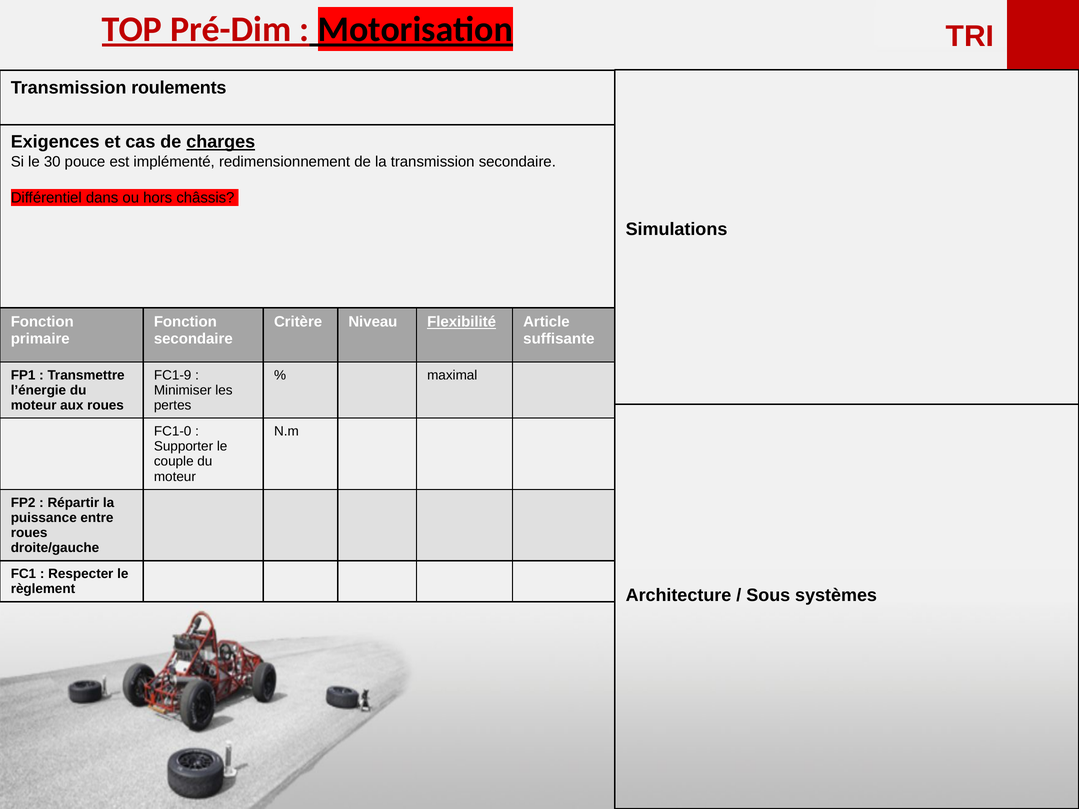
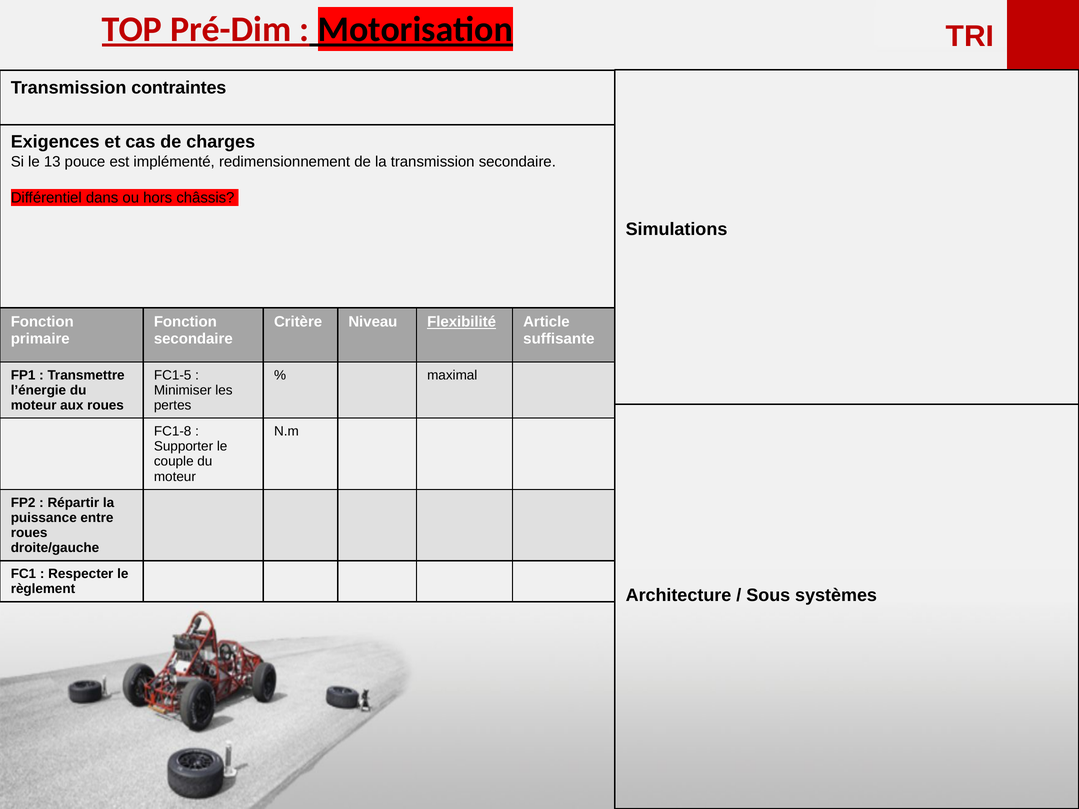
roulements: roulements -> contraintes (179, 88)
charges underline: present -> none (221, 142)
30: 30 -> 13 (52, 162)
FC1-9: FC1-9 -> FC1-5 (173, 375)
FC1-0: FC1-0 -> FC1-8 (173, 431)
